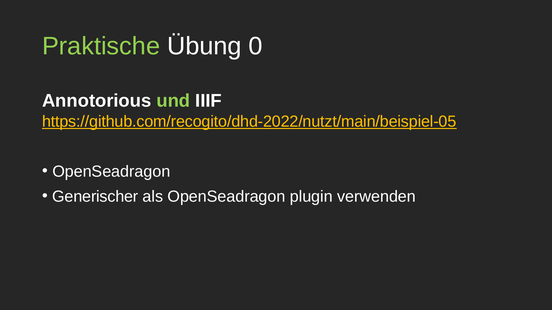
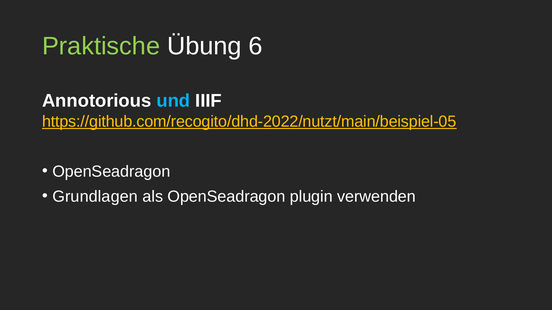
0: 0 -> 6 (256, 46)
und colour: light green -> light blue (173, 101)
Generischer: Generischer -> Grundlagen (95, 197)
